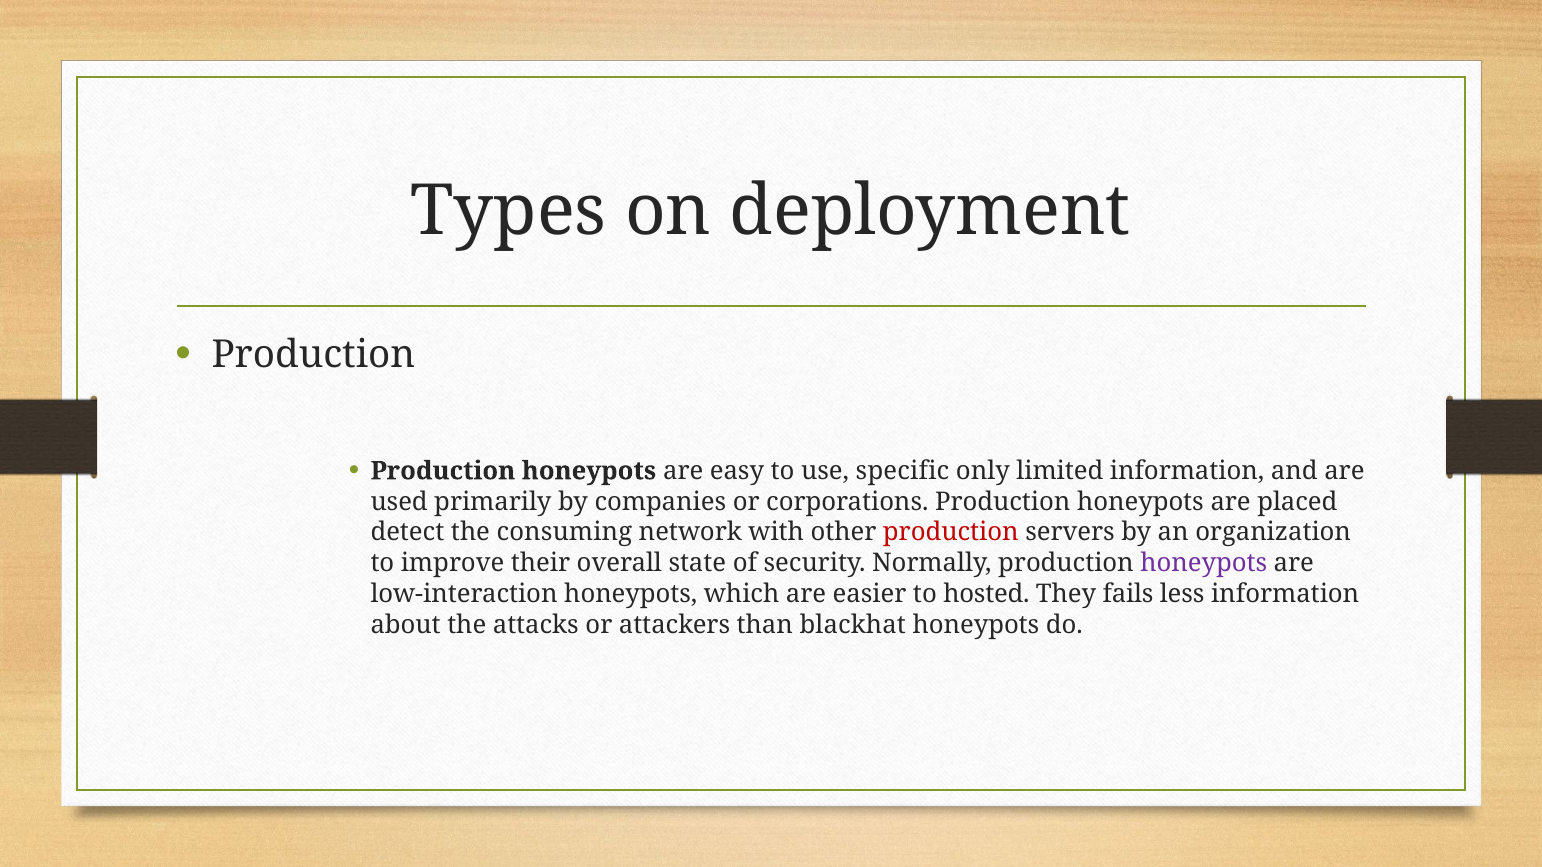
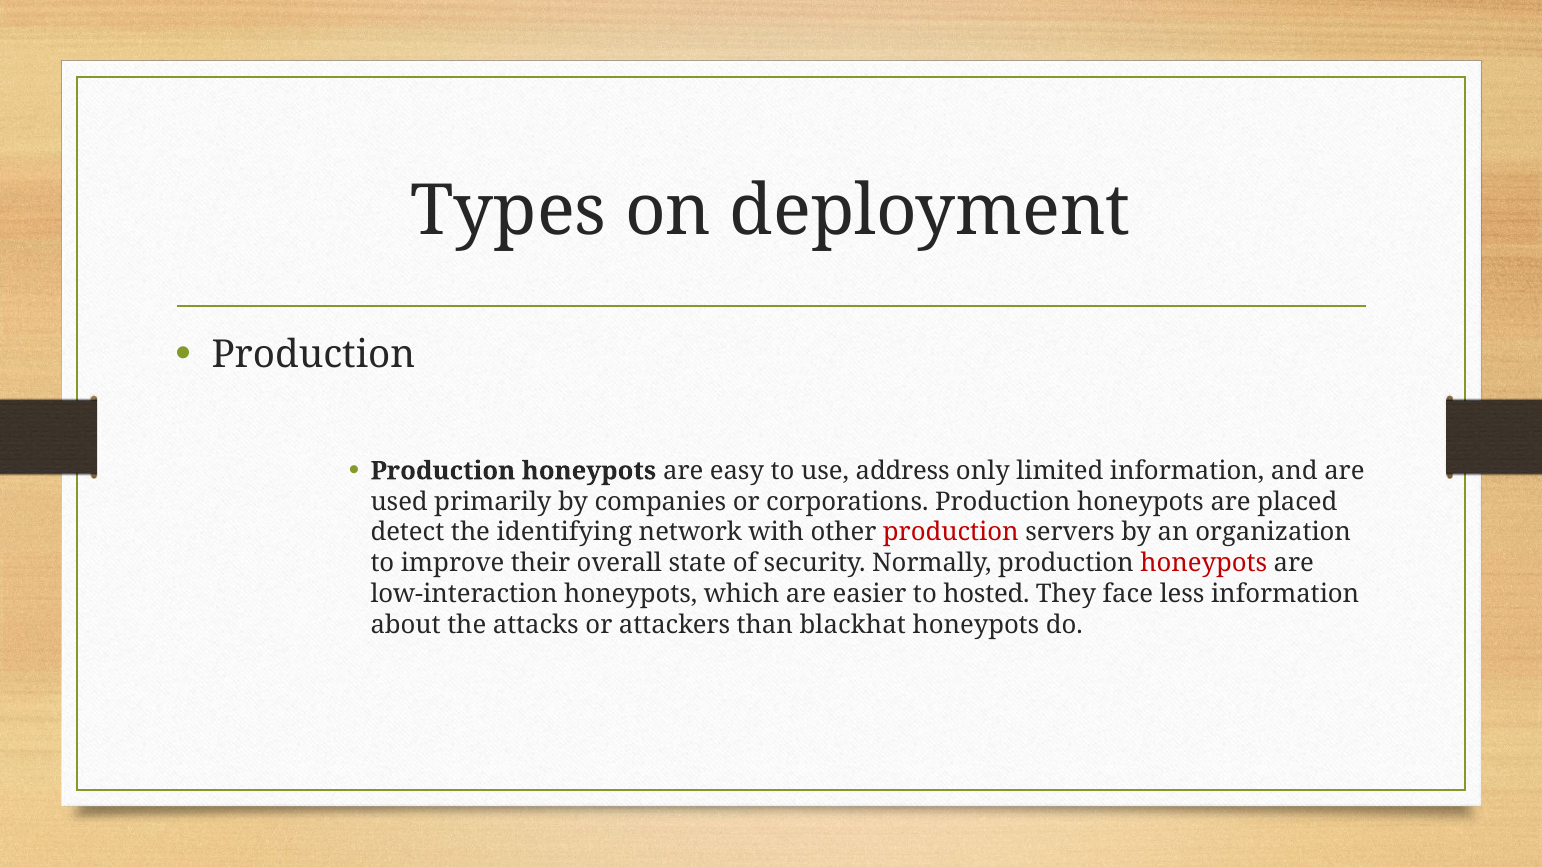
specific: specific -> address (903, 471)
consuming: consuming -> identifying (564, 533)
honeypots colour: purple -> red (1204, 564)
fails: fails -> face (1128, 594)
